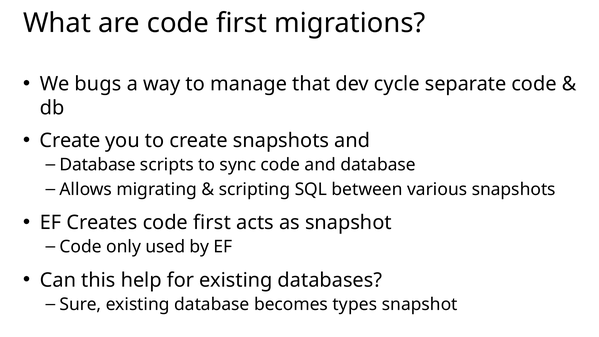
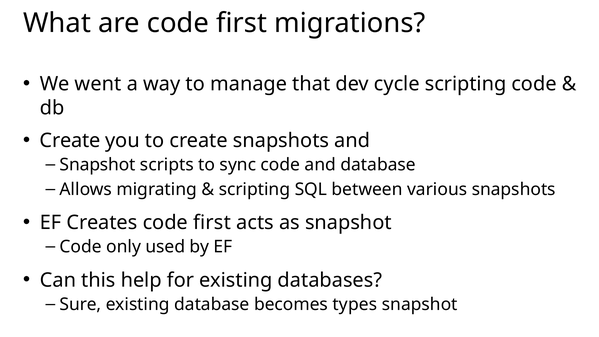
bugs: bugs -> went (98, 84)
cycle separate: separate -> scripting (466, 84)
Database: Database -> Snapshot (98, 165)
